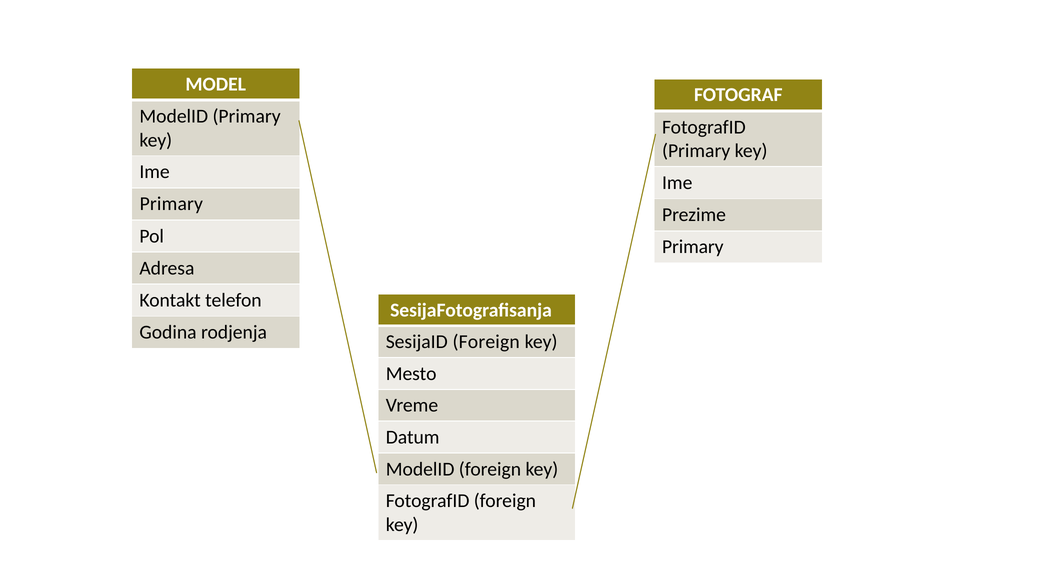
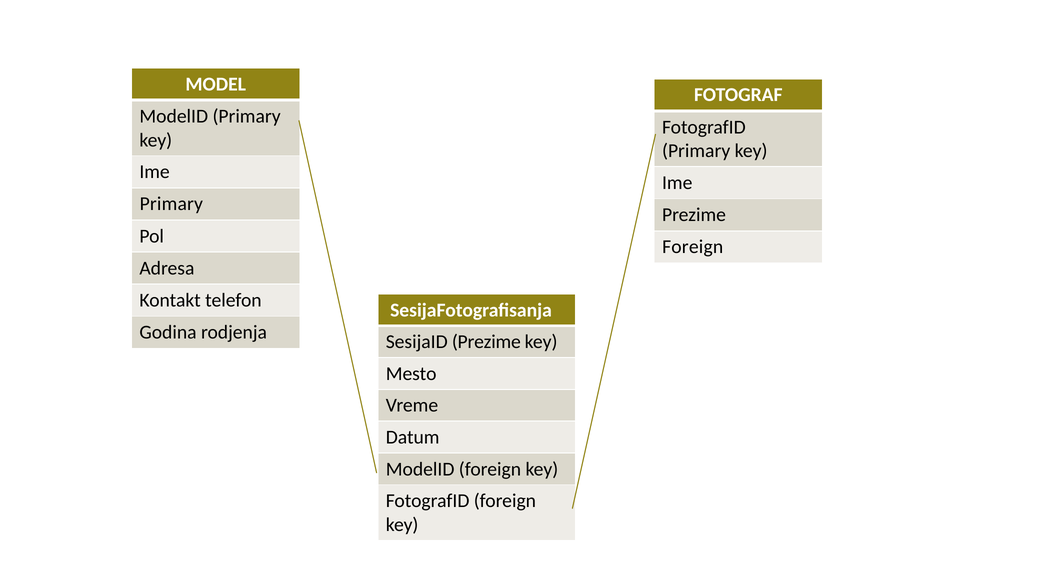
Primary: Primary -> Foreign (693, 247)
SesijaID Foreign: Foreign -> Prezime (486, 342)
